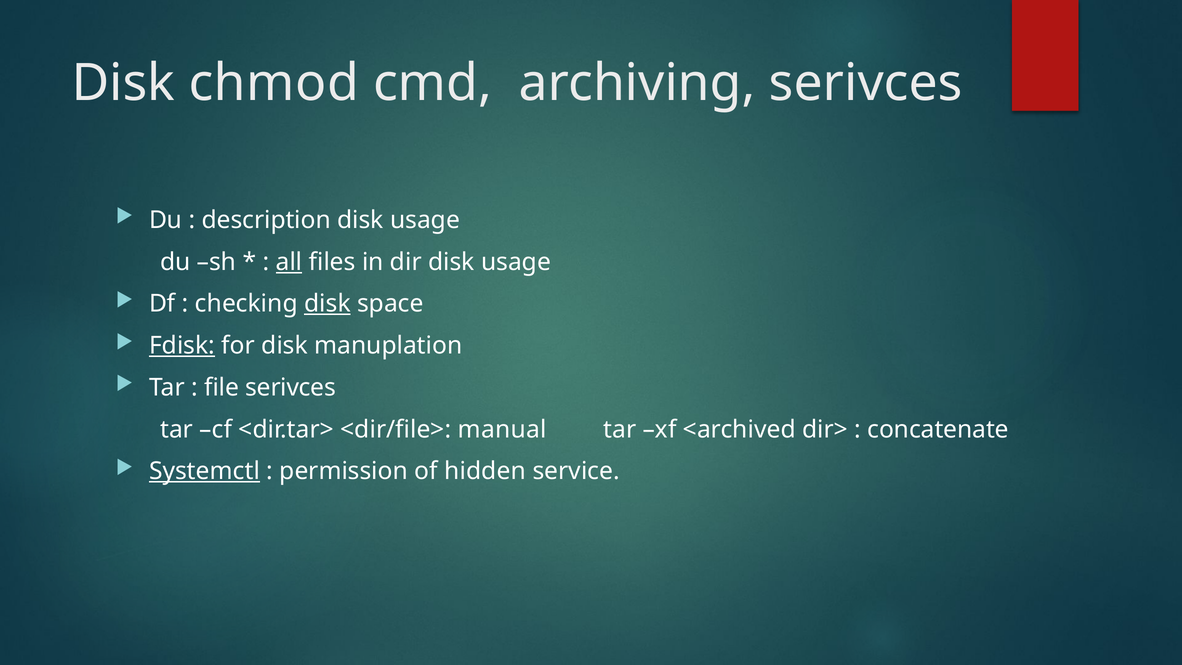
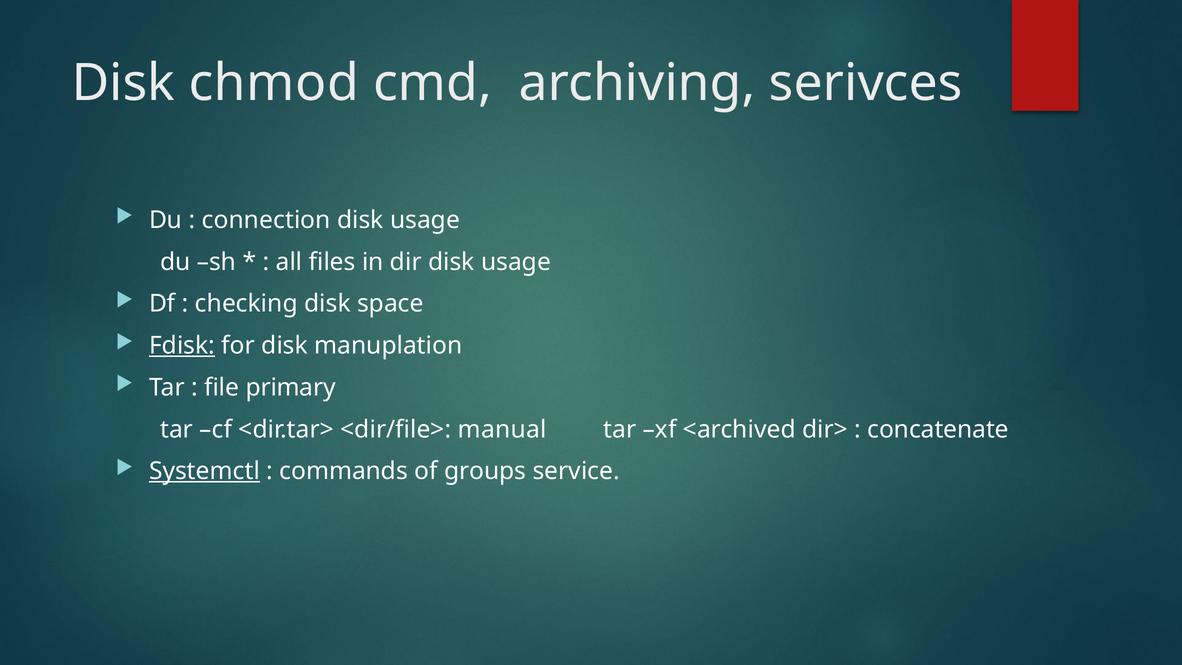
description: description -> connection (266, 220)
all underline: present -> none (289, 262)
disk underline: present -> none (327, 304)
file serivces: serivces -> primary (291, 388)
permission: permission -> commands (344, 471)
hidden: hidden -> groups (485, 471)
